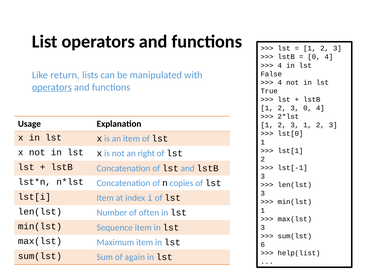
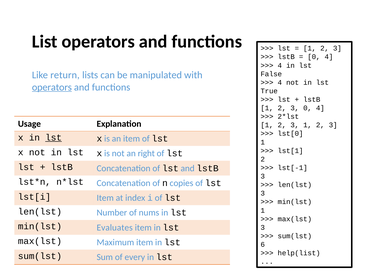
lst underline: none -> present (54, 137)
often: often -> nums (149, 212)
Sequence: Sequence -> Evaluates (115, 227)
again: again -> every (135, 257)
